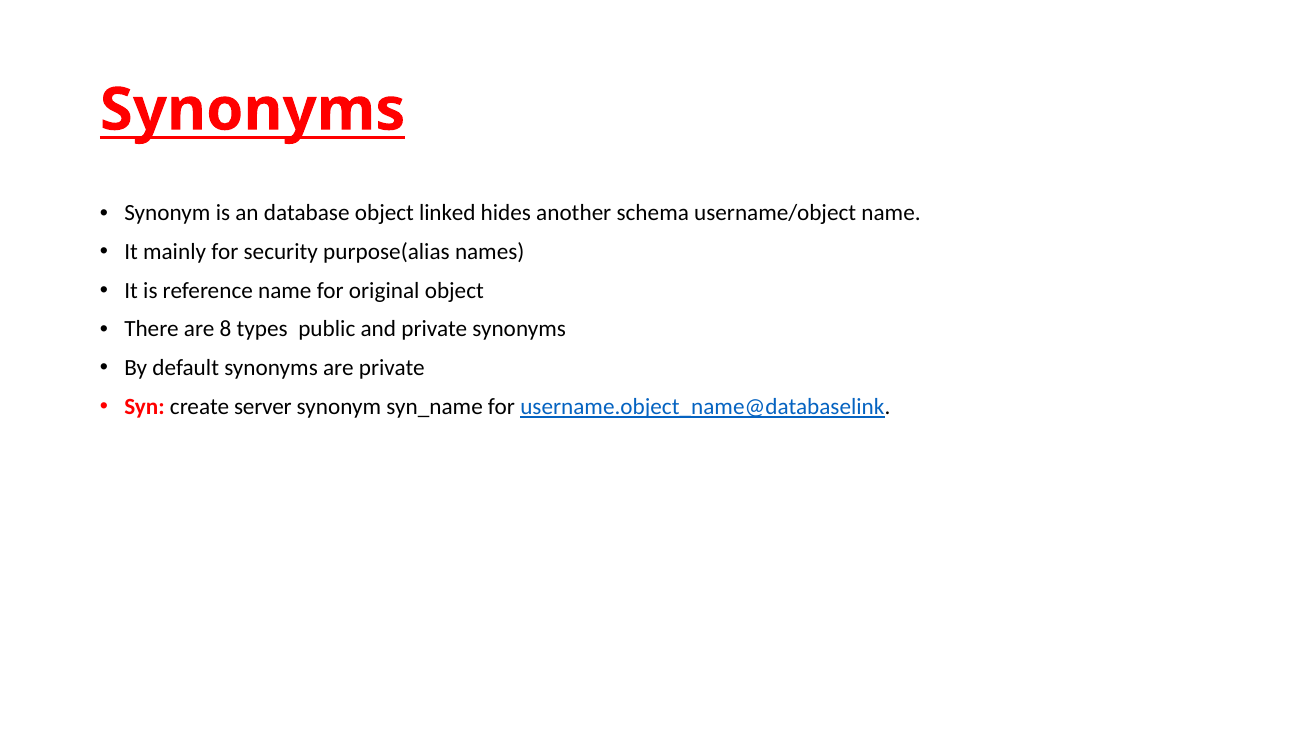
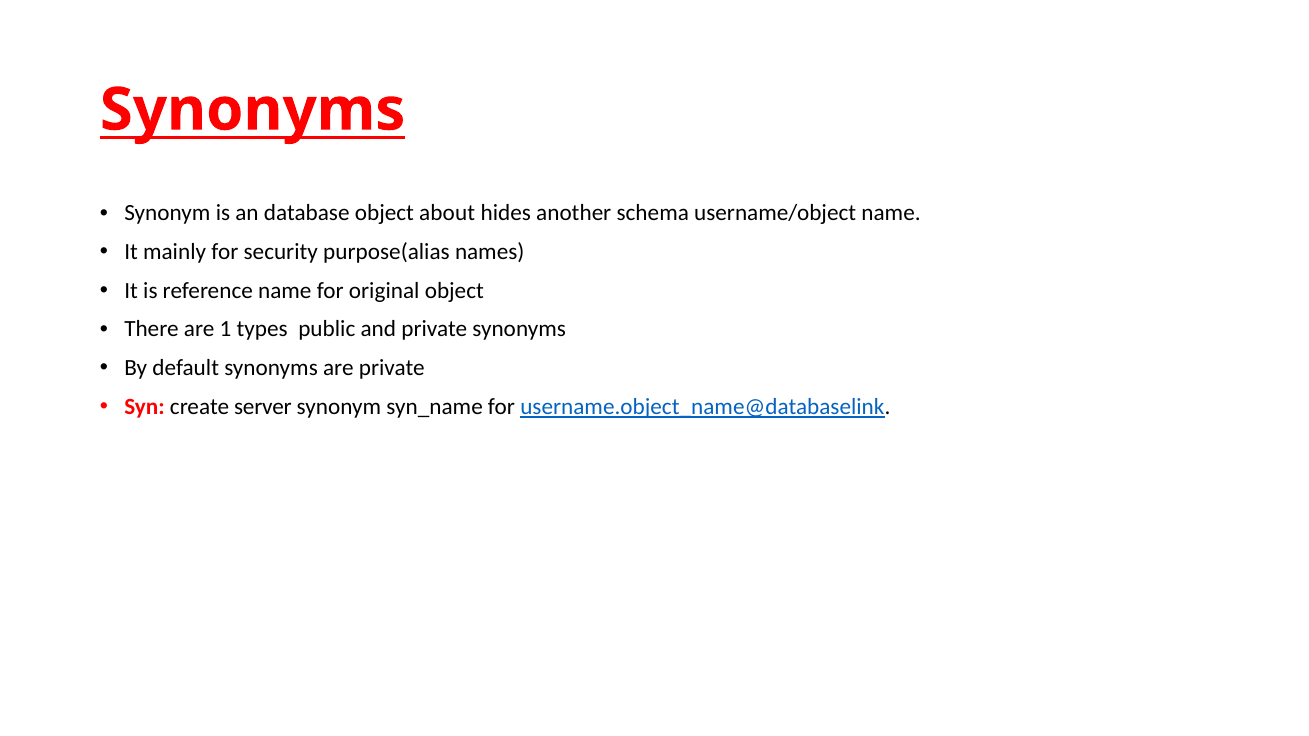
linked: linked -> about (447, 213)
8: 8 -> 1 (226, 329)
